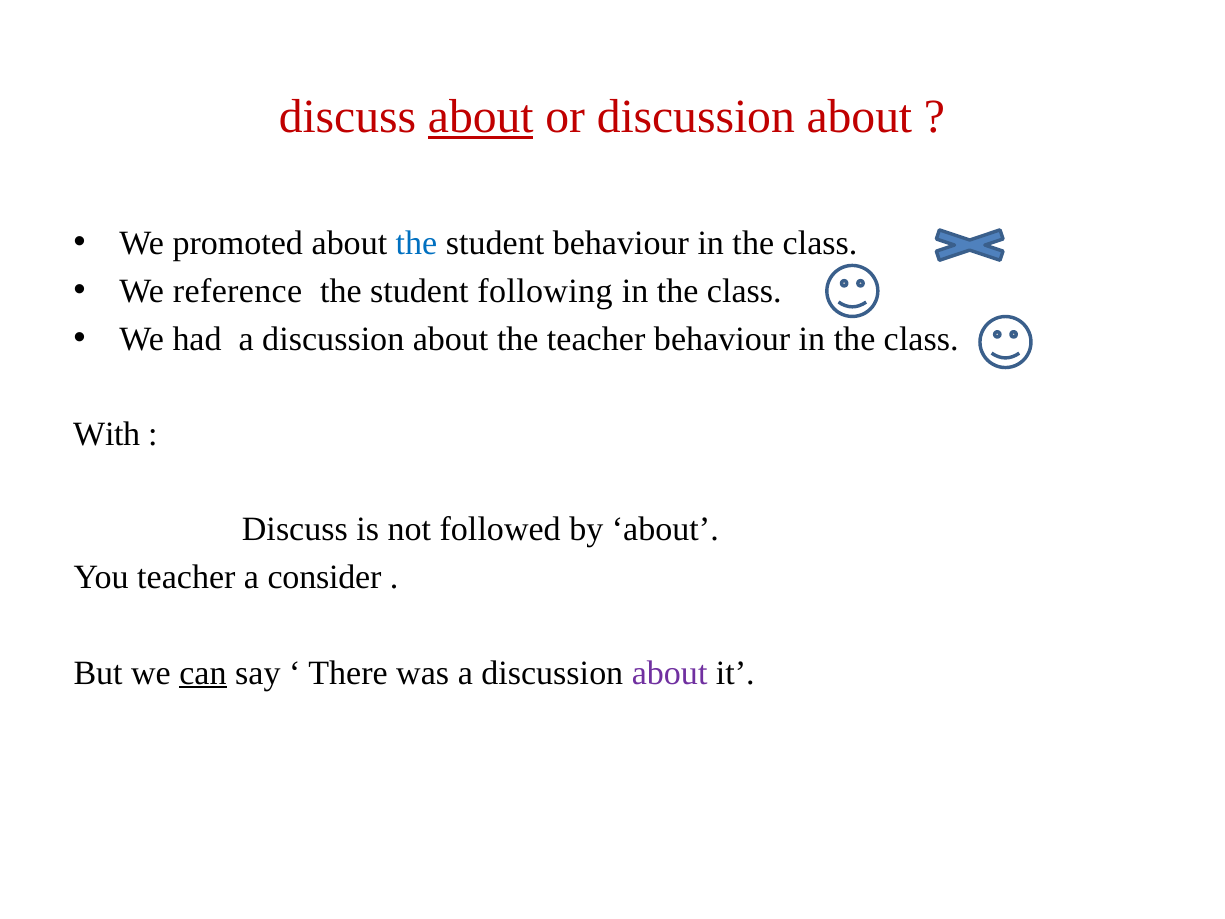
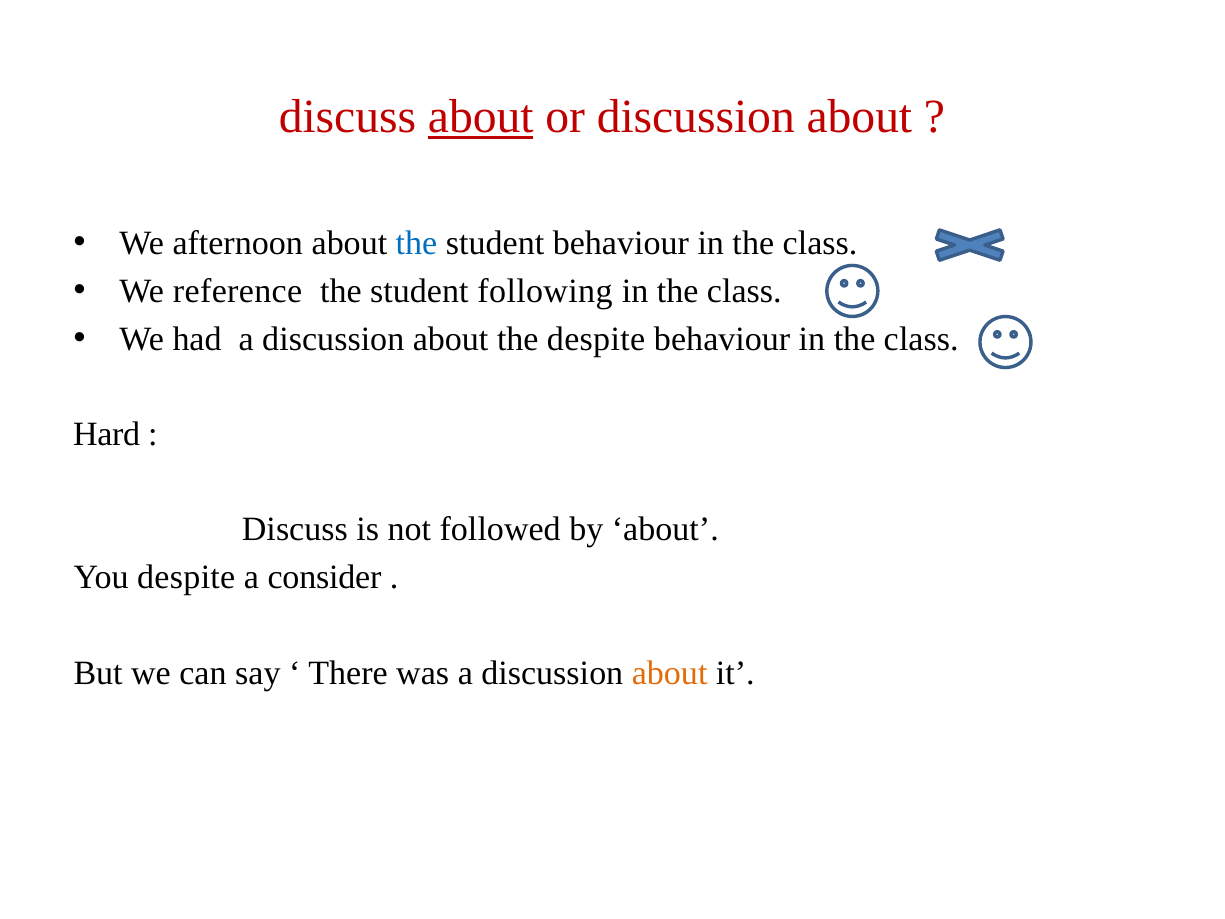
promoted: promoted -> afternoon (238, 243)
the teacher: teacher -> despite (596, 339)
With: With -> Hard (107, 434)
You teacher: teacher -> despite (186, 577)
can underline: present -> none (203, 673)
about colour: purple -> orange (670, 673)
